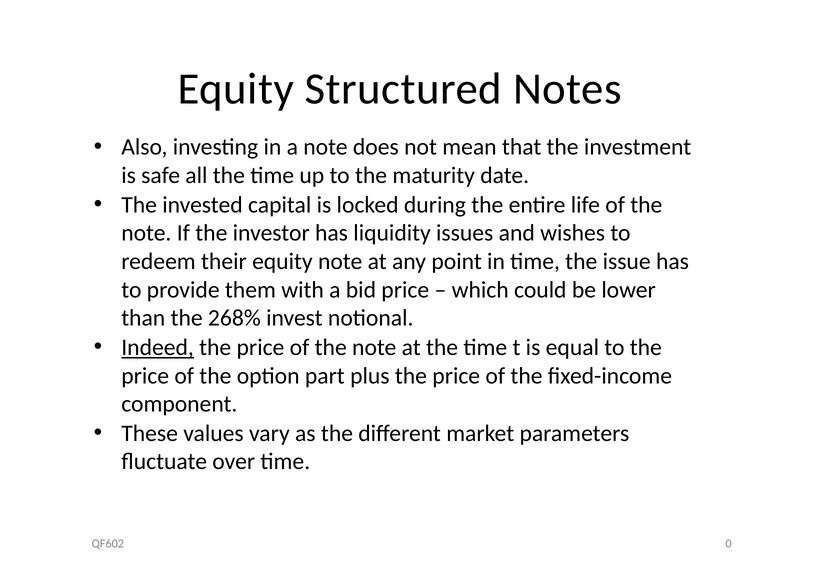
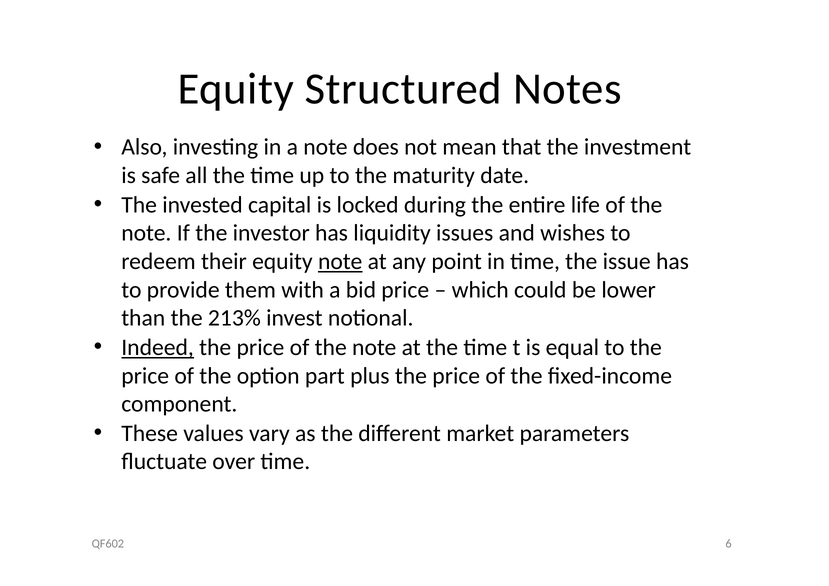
note underline: none -> present (340, 261)
268%: 268% -> 213% (234, 318)
0: 0 -> 6 (728, 543)
